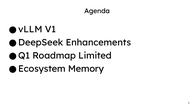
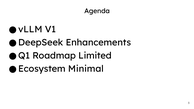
Memory: Memory -> Minimal (86, 69)
